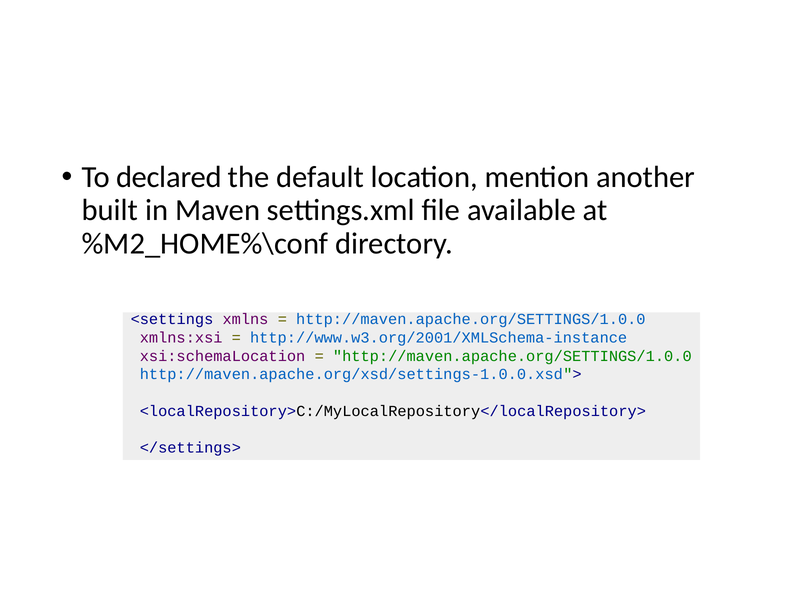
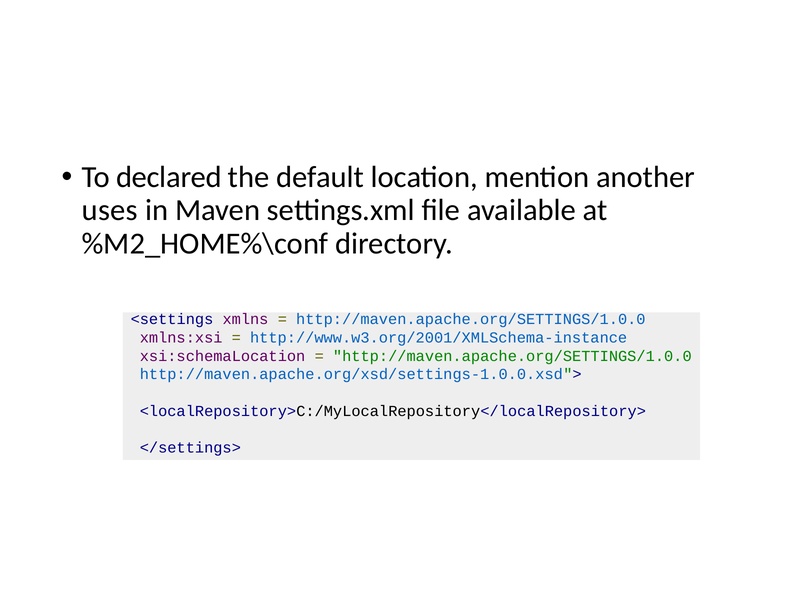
built: built -> uses (110, 210)
